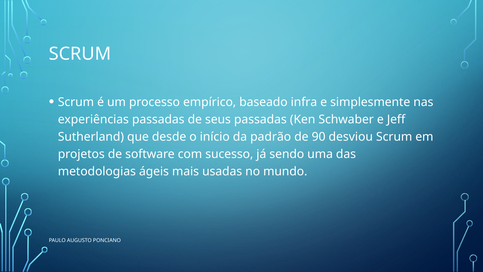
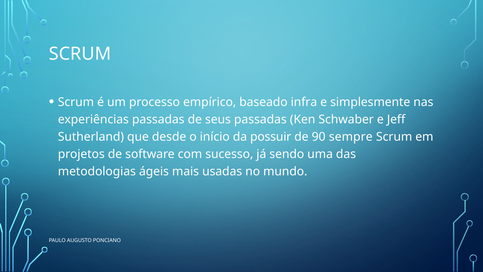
padrão: padrão -> possuir (271, 137)
desviou: desviou -> sempre (351, 137)
